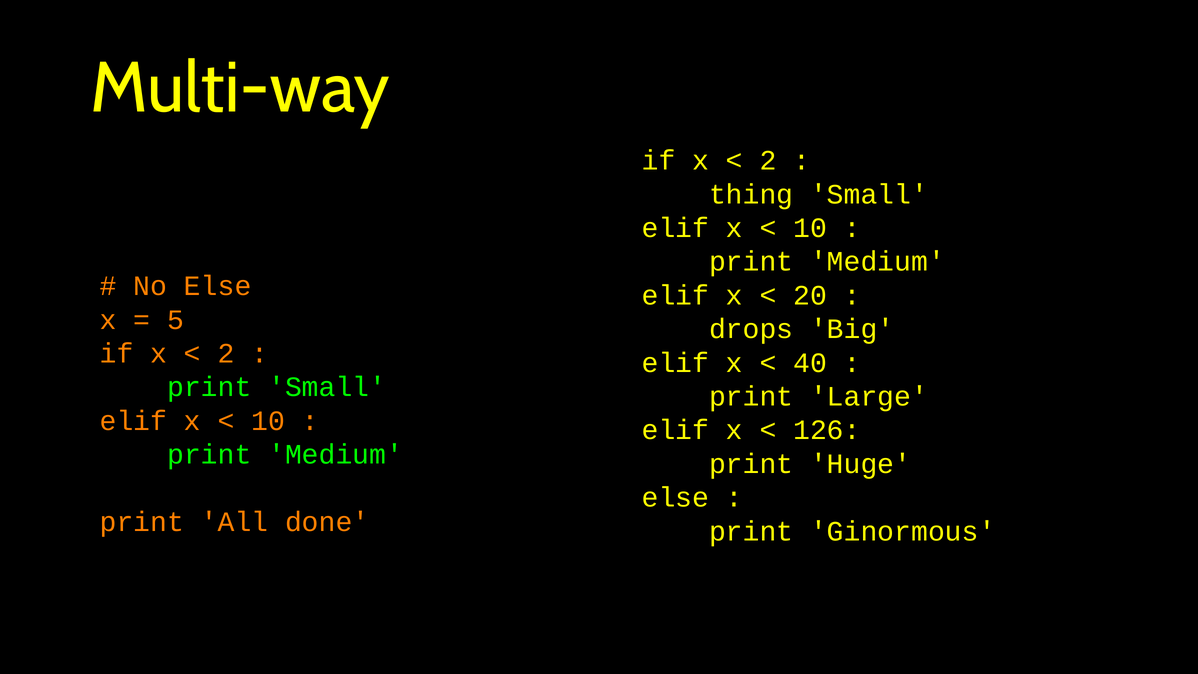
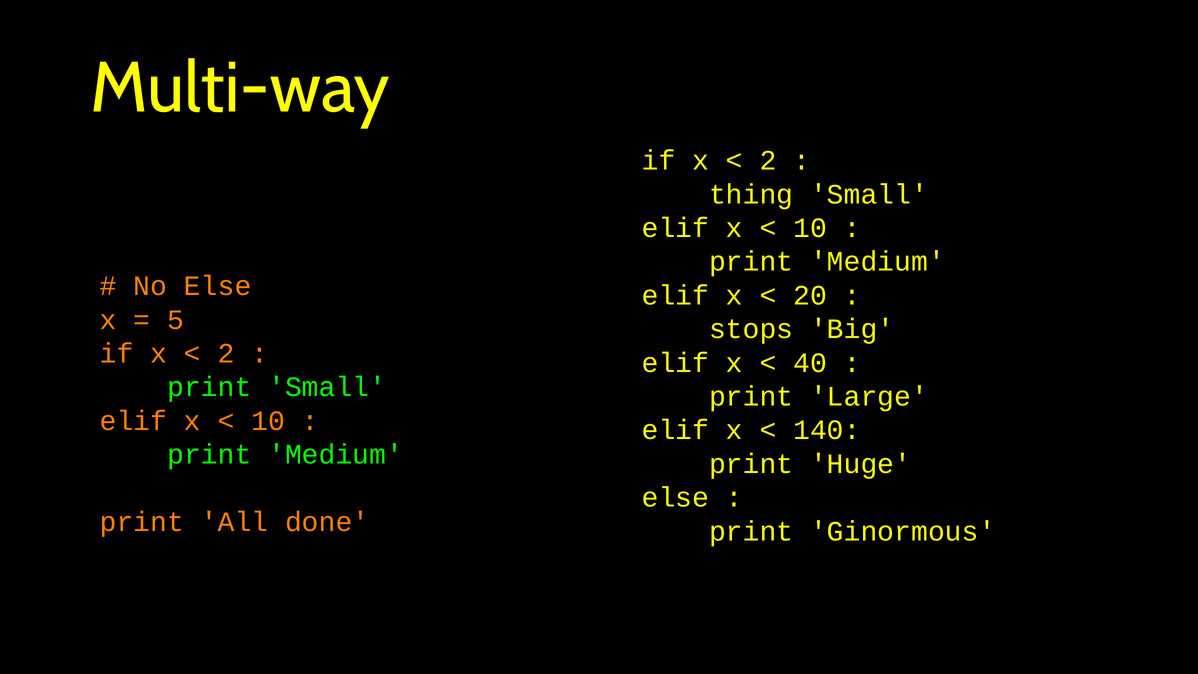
drops: drops -> stops (751, 329)
126: 126 -> 140 (827, 430)
